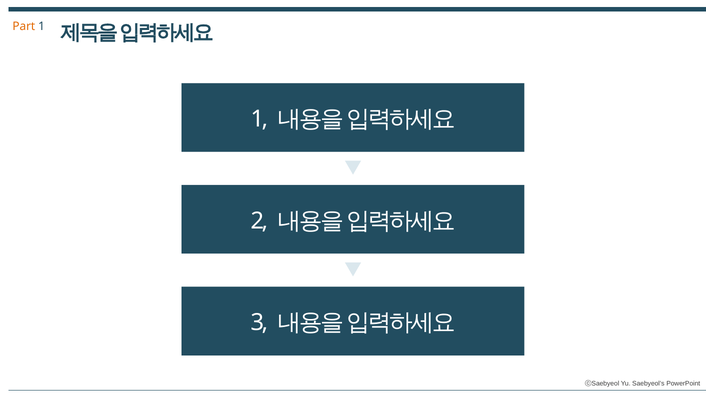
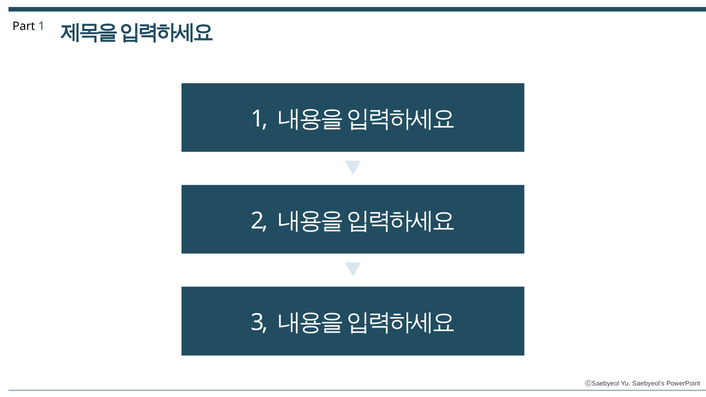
Part colour: orange -> black (24, 26)
